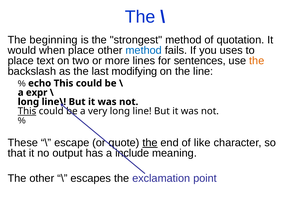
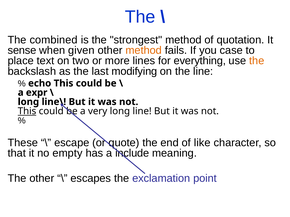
beginning: beginning -> combined (54, 40)
would: would -> sense (22, 50)
when place: place -> given (81, 50)
method colour: blue -> orange (144, 50)
uses: uses -> case (231, 50)
sentences: sentences -> everything (200, 61)
the underline: present -> none (150, 143)
output: output -> empty (67, 154)
